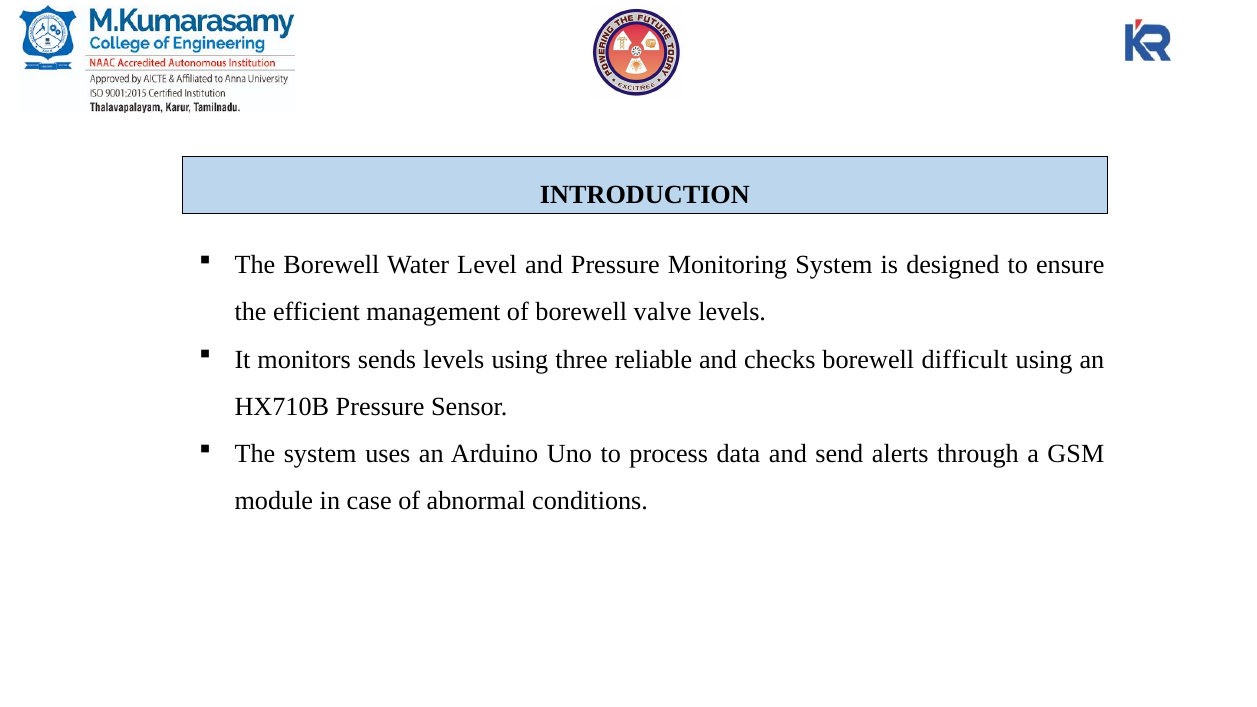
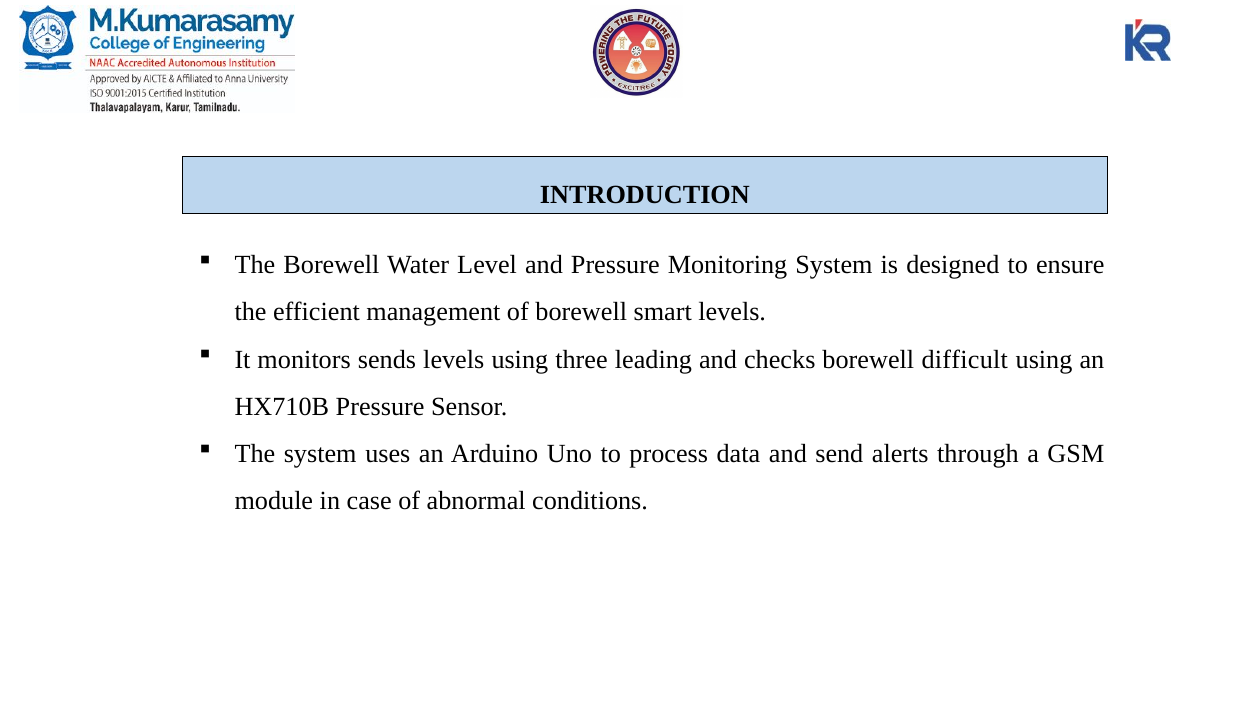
valve: valve -> smart (663, 312)
reliable: reliable -> leading (653, 359)
